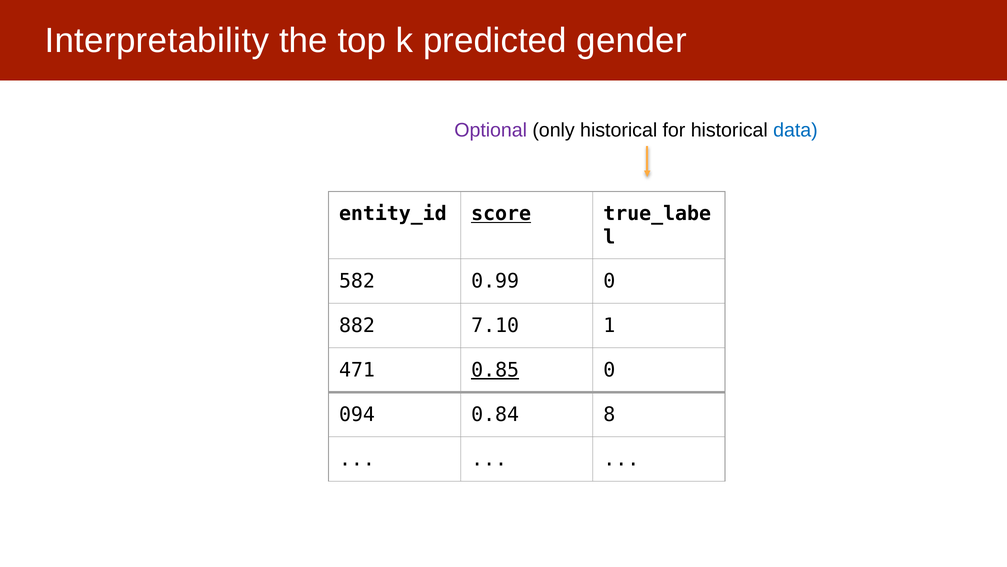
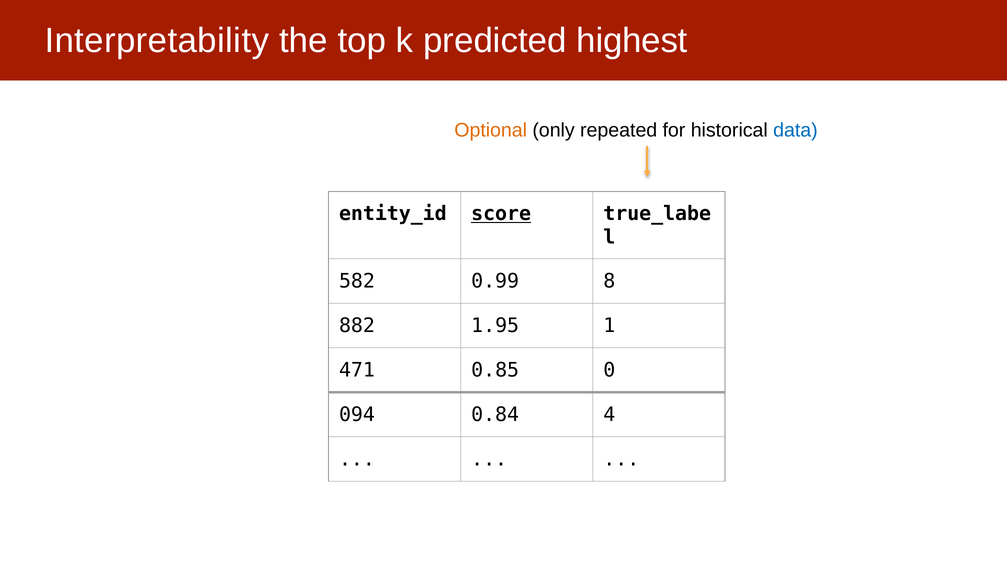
gender: gender -> highest (632, 41)
Optional colour: purple -> orange (491, 130)
only historical: historical -> repeated (619, 130)
0.99 0: 0 -> 8 (609, 281)
7.10: 7.10 -> 1.95 (495, 325)
0.85 underline: present -> none (495, 370)
8: 8 -> 4 (609, 414)
